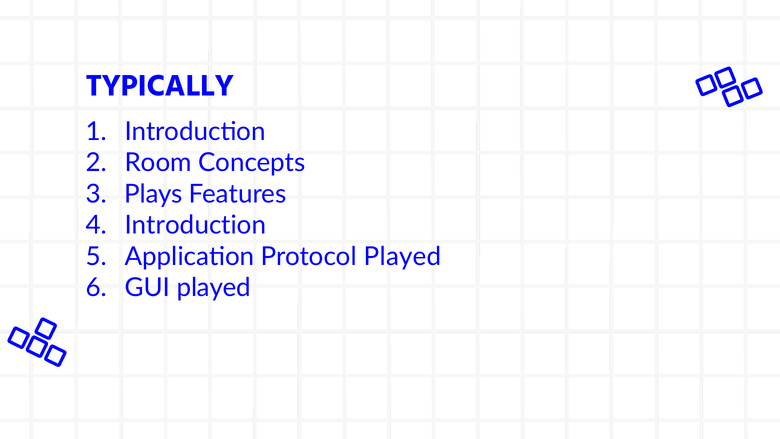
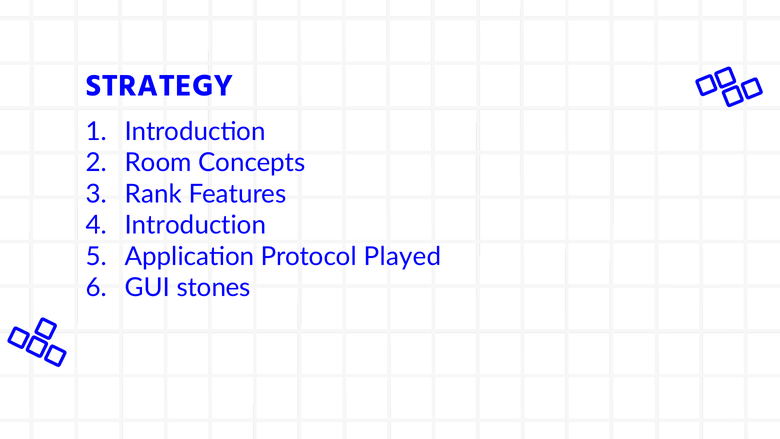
TYPICALLY: TYPICALLY -> STRATEGY (160, 86)
Plays: Plays -> Rank (153, 194)
GUI played: played -> stones (214, 288)
